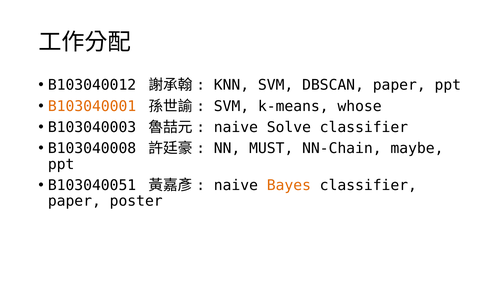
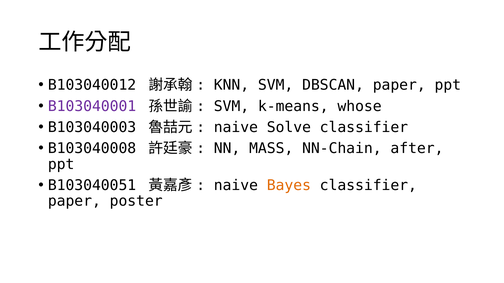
B103040001 colour: orange -> purple (92, 106)
MUST: MUST -> MASS (271, 149)
maybe: maybe -> after (417, 149)
